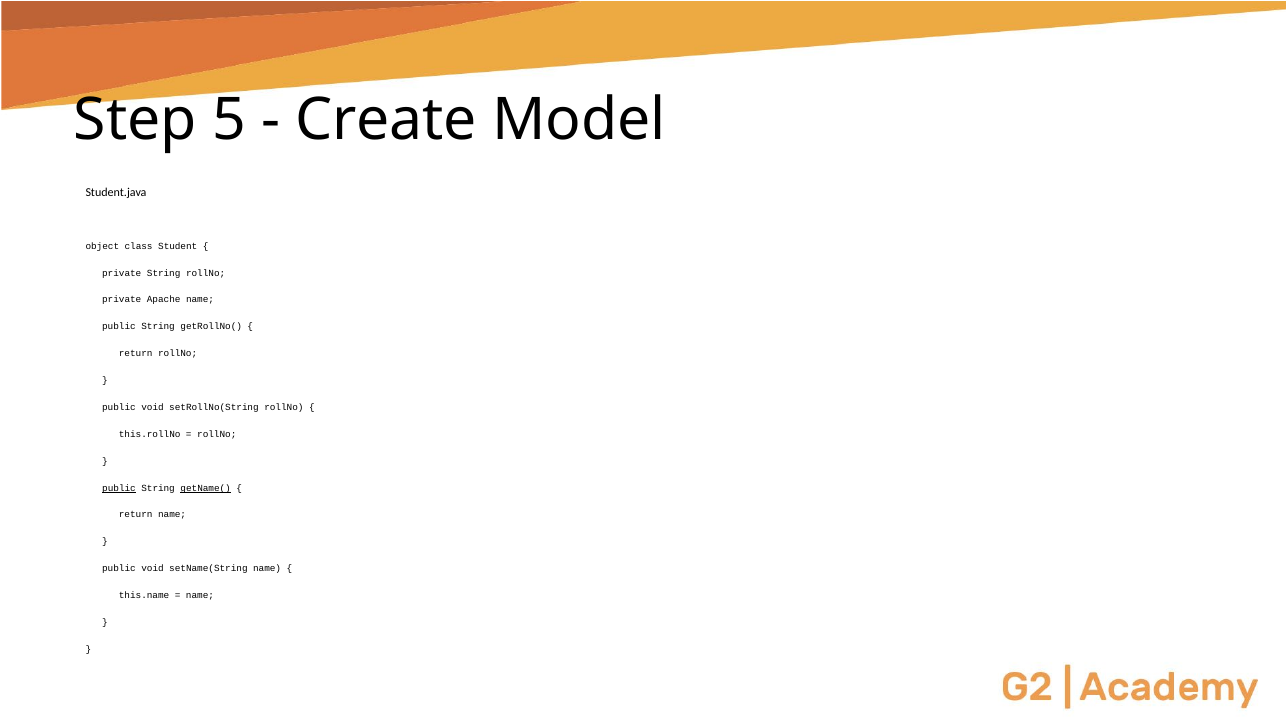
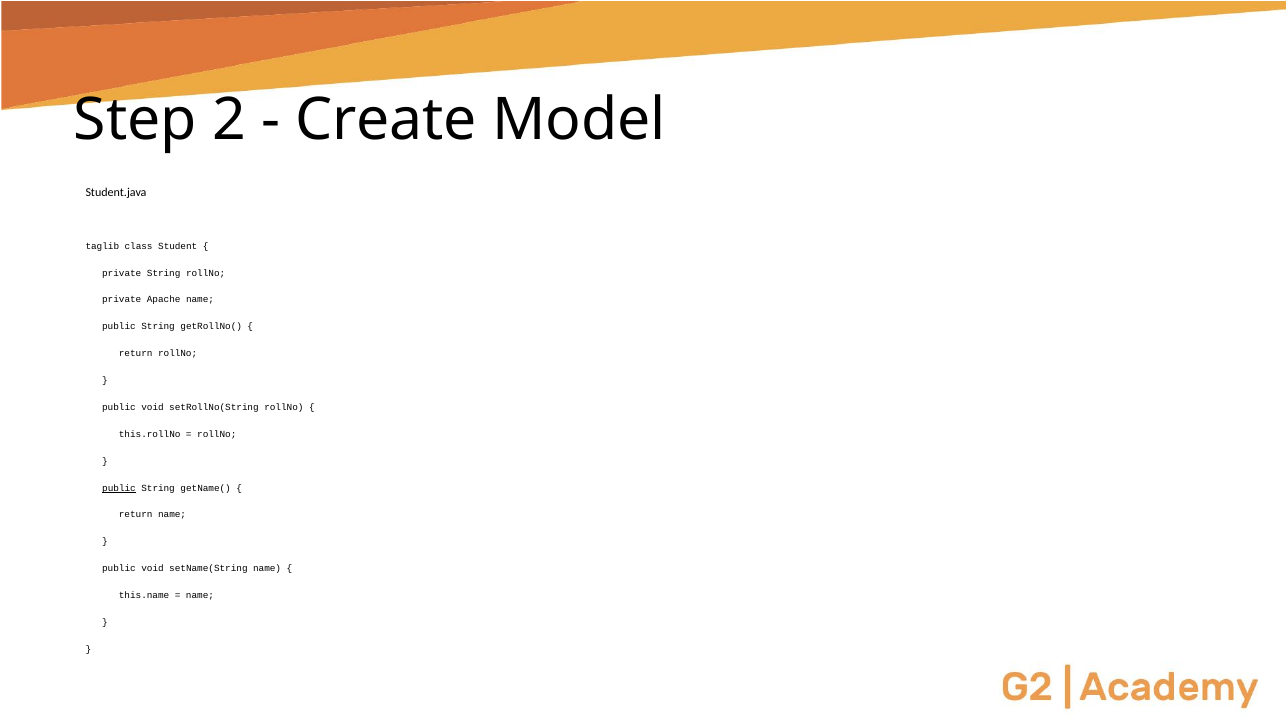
5: 5 -> 2 (229, 121)
object: object -> taglib (102, 246)
getName( underline: present -> none (206, 488)
